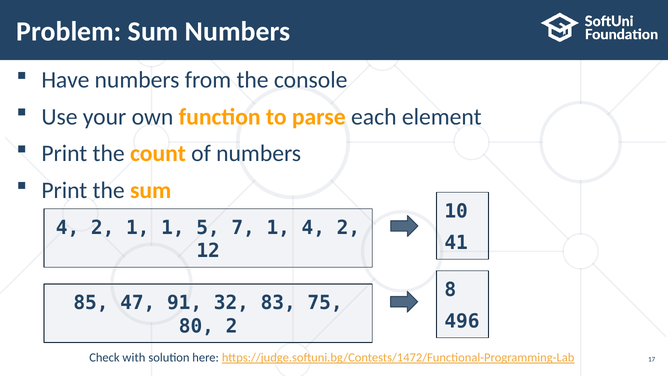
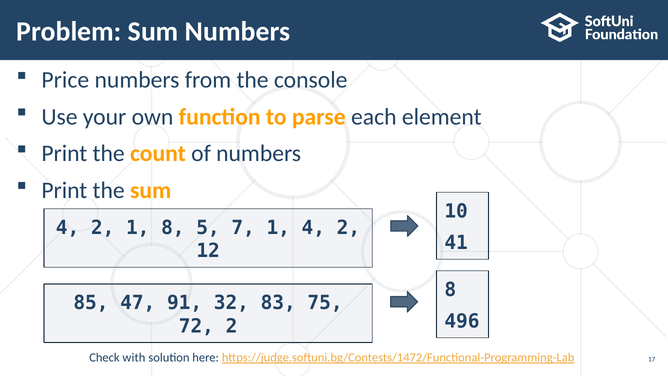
Have: Have -> Price (65, 80)
1 1: 1 -> 8 (173, 228)
80: 80 -> 72 (196, 326)
